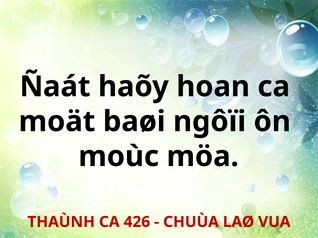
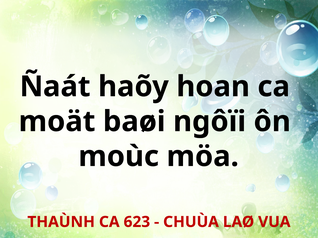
426: 426 -> 623 (137, 222)
